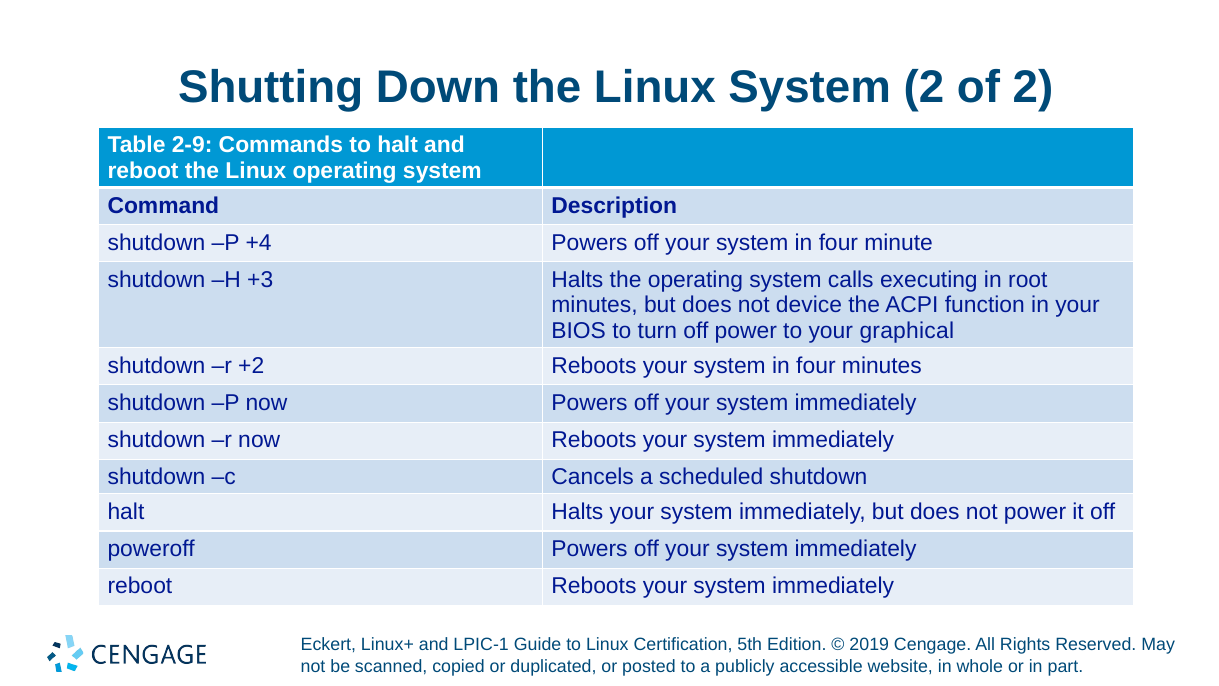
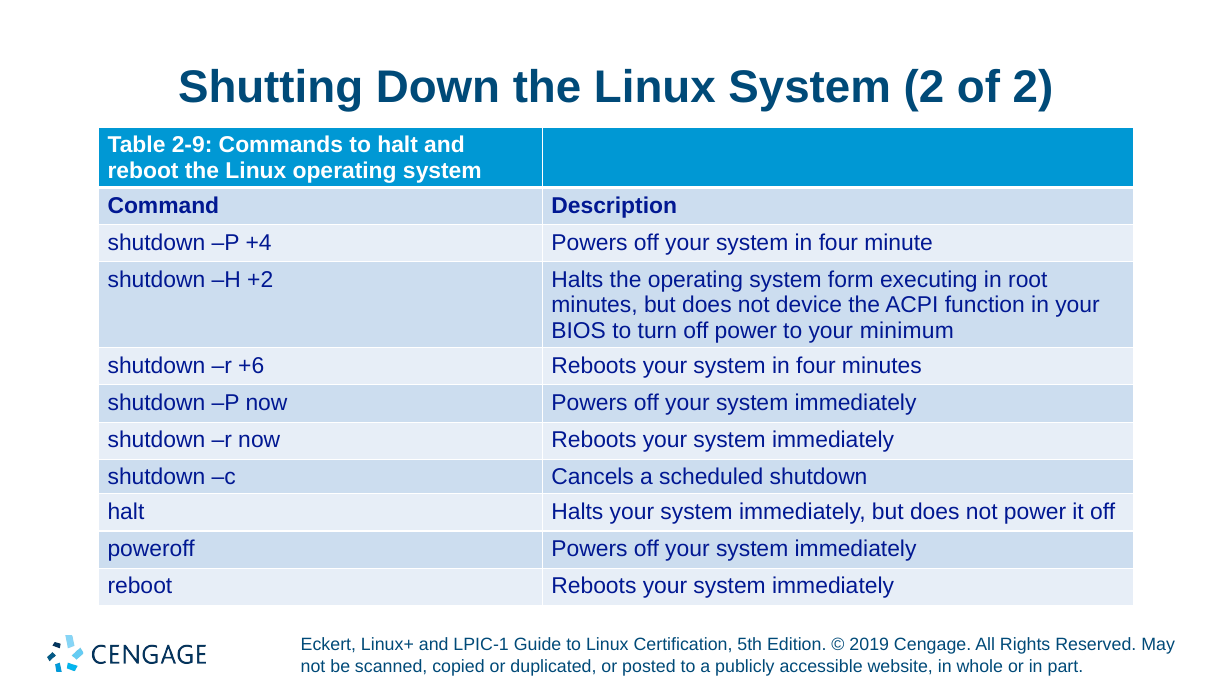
+3: +3 -> +2 (260, 280)
calls: calls -> form (851, 280)
graphical: graphical -> minimum (907, 331)
+2: +2 -> +6 (251, 365)
